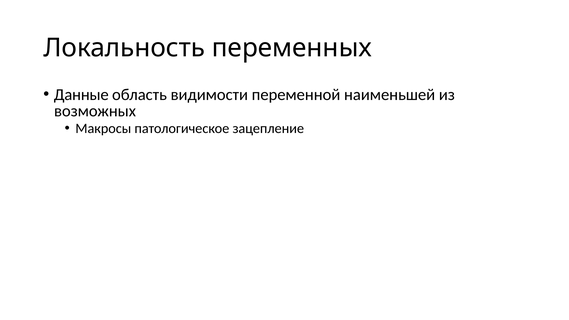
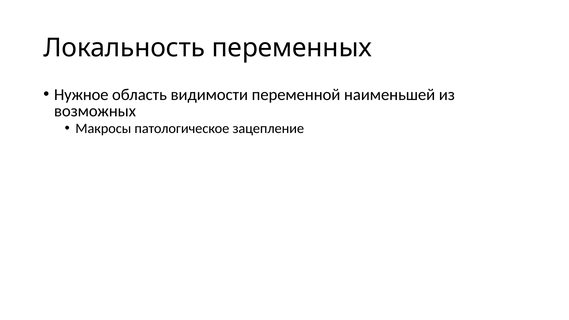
Данные: Данные -> Нужное (81, 95)
